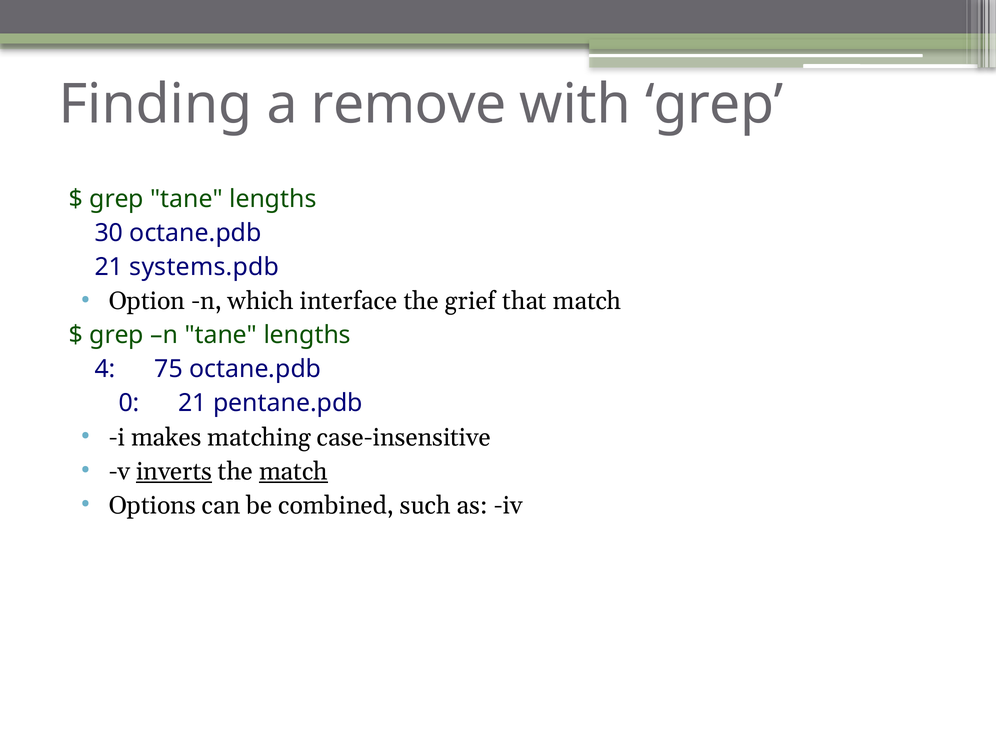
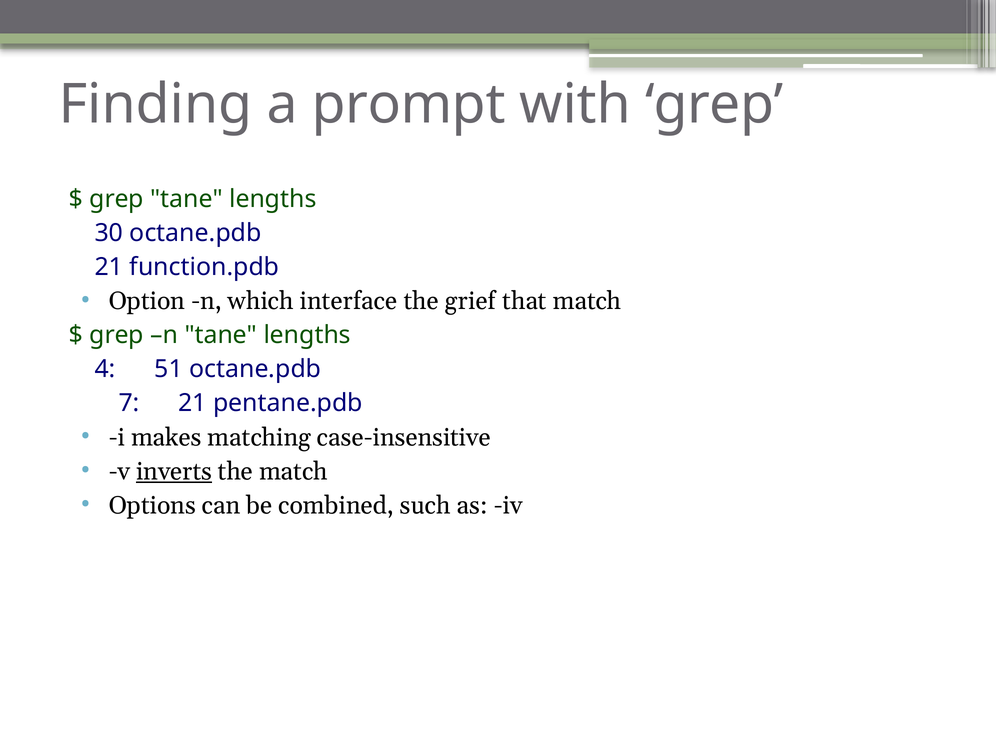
remove: remove -> prompt (409, 105)
systems.pdb: systems.pdb -> function.pdb (204, 267)
75: 75 -> 51 (169, 369)
0: 0 -> 7 (129, 403)
match underline: present -> none (293, 471)
